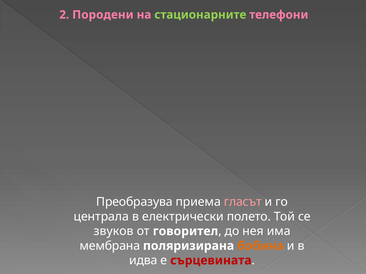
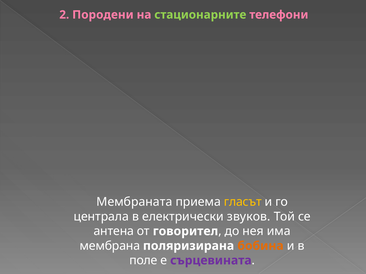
Преобразува: Преобразува -> Мембраната (134, 202)
гласът colour: pink -> yellow (243, 202)
полето: полето -> звуков (249, 217)
звуков: звуков -> антена (114, 232)
идва: идва -> поле (143, 261)
сърцевината colour: red -> purple (211, 261)
